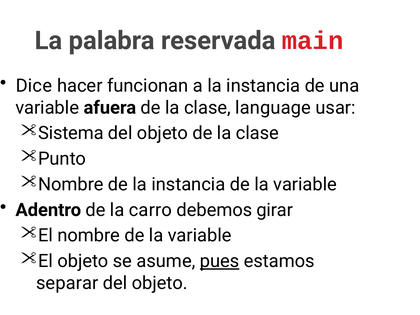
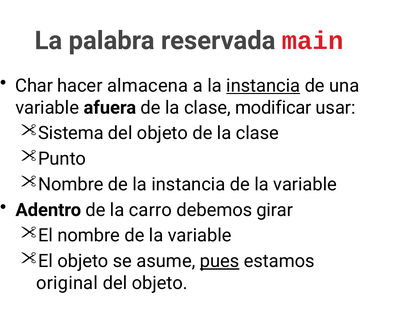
Dice: Dice -> Char (34, 86)
funcionan: funcionan -> almacena (148, 86)
instancia underline: none -> present (263, 86)
language: language -> modificar (273, 108)
separar: separar -> original (67, 283)
